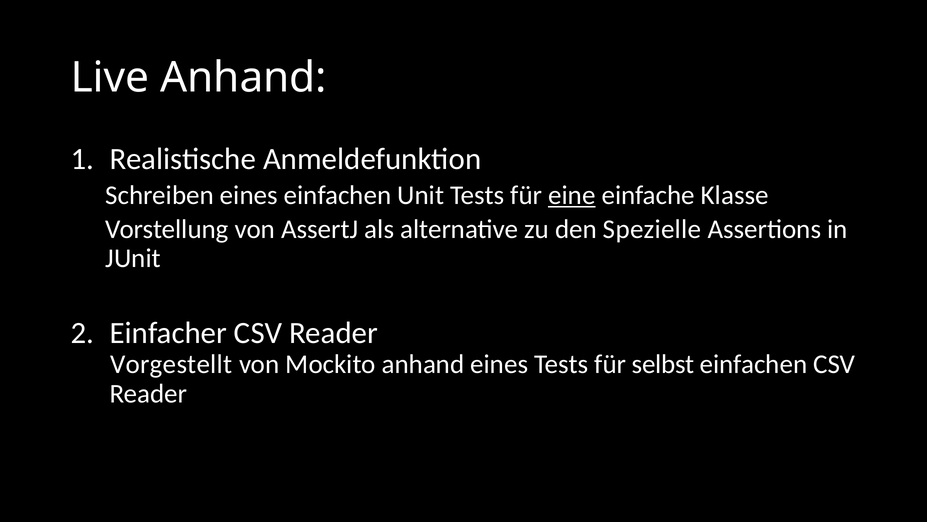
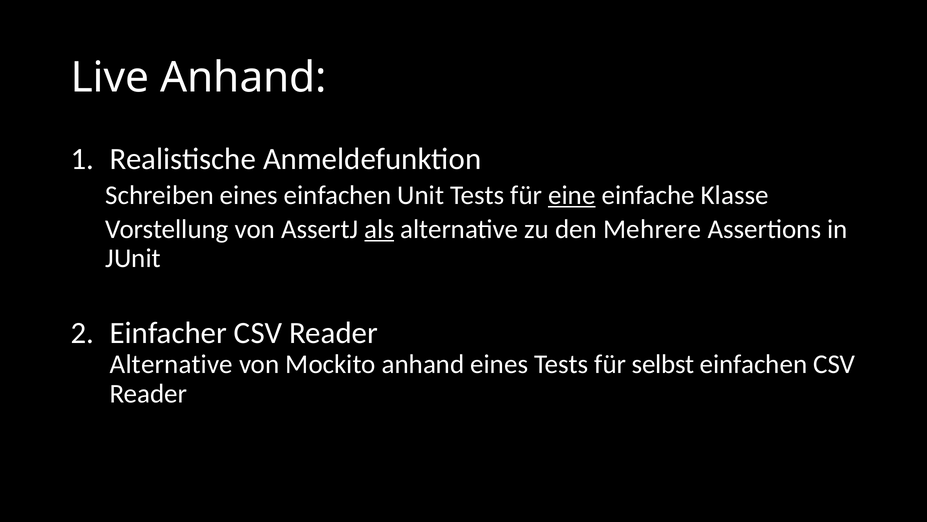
als underline: none -> present (379, 229)
Spezielle: Spezielle -> Mehrere (652, 229)
Vorgestellt: Vorgestellt -> Alternative (171, 364)
